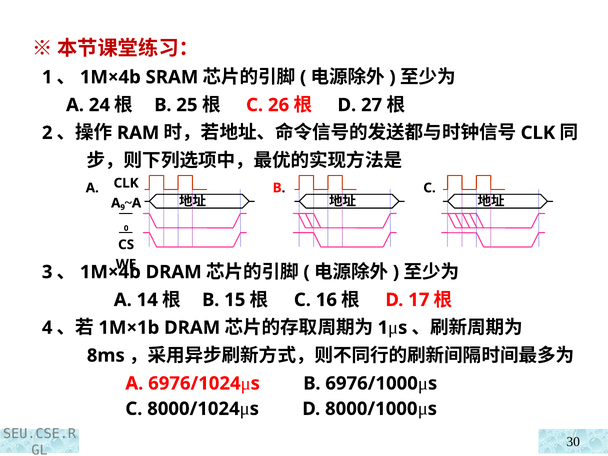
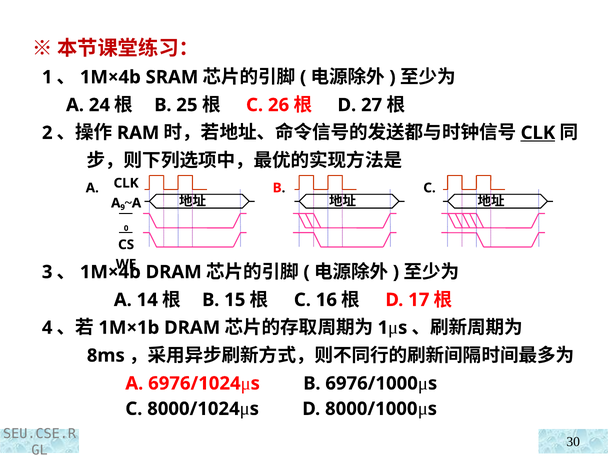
CLK underline: none -> present (538, 133)
